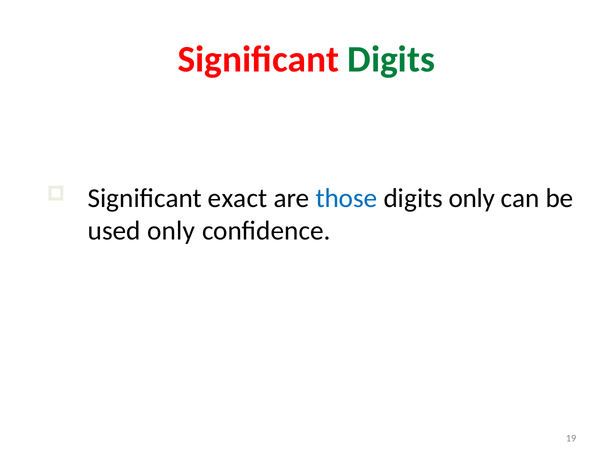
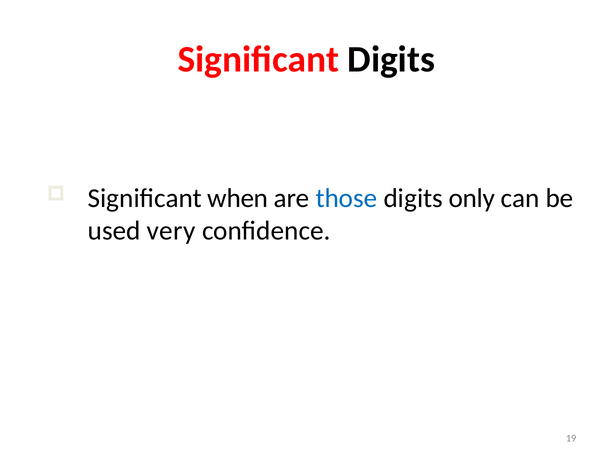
Digits colour: green -> black (391, 59)
exact: exact -> when (238, 198)
used only: only -> very (171, 231)
